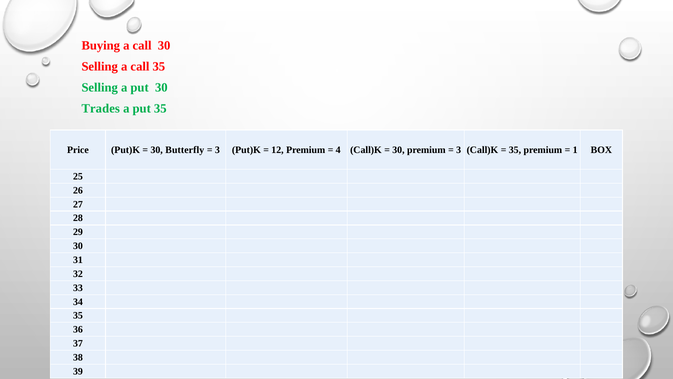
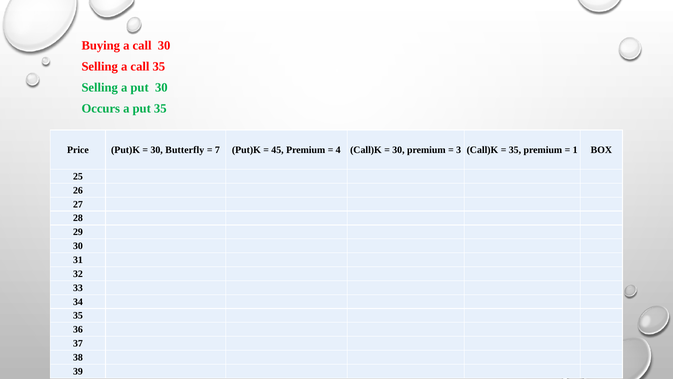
Trades: Trades -> Occurs (101, 108)
3: 3 -> 7 (217, 150)
12: 12 -> 45 (278, 150)
